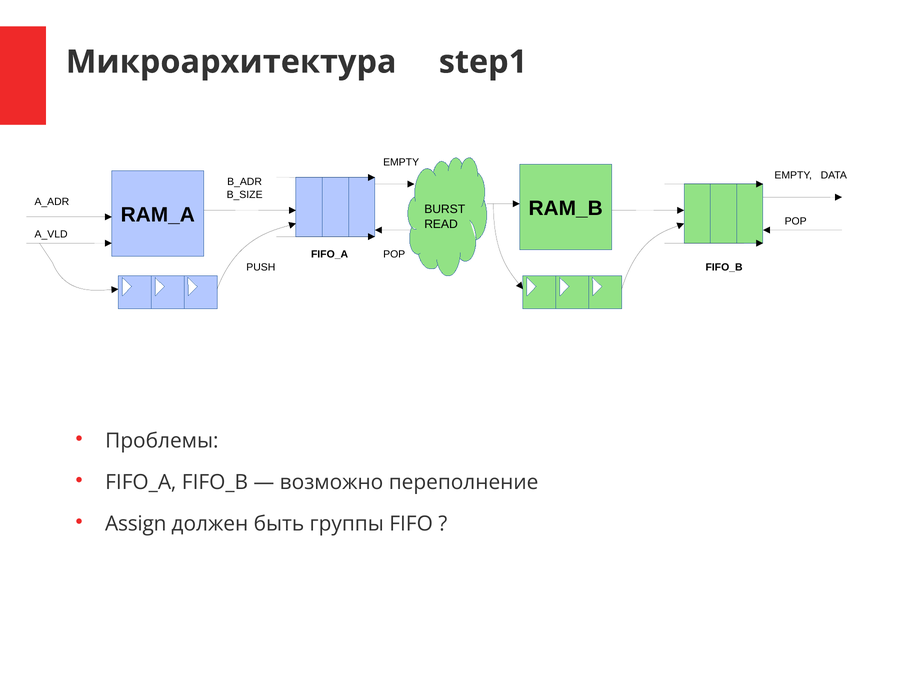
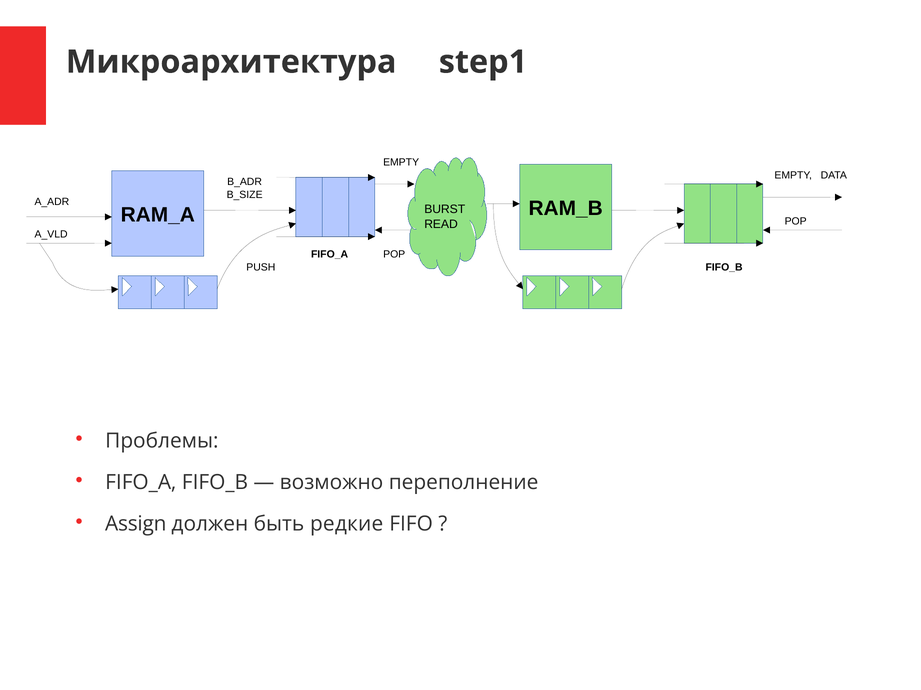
группы: группы -> редкие (347, 524)
